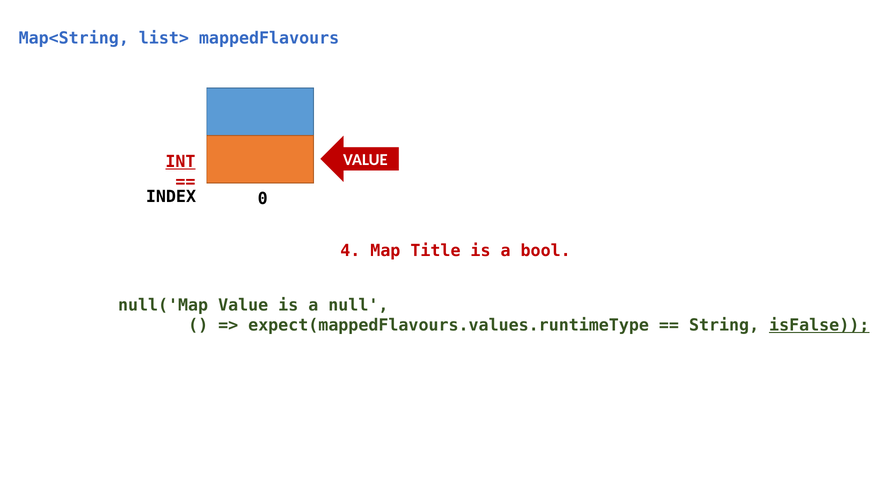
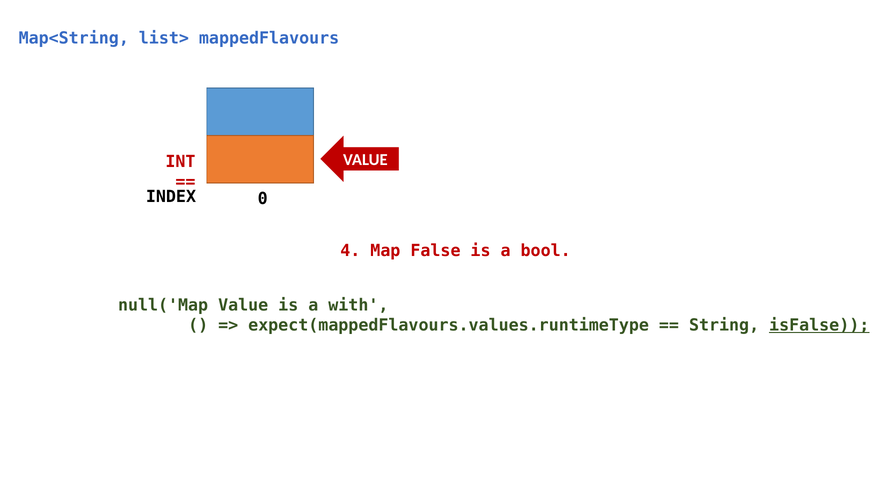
INT underline: present -> none (180, 162)
Title: Title -> False (435, 251)
null: null -> with (358, 305)
